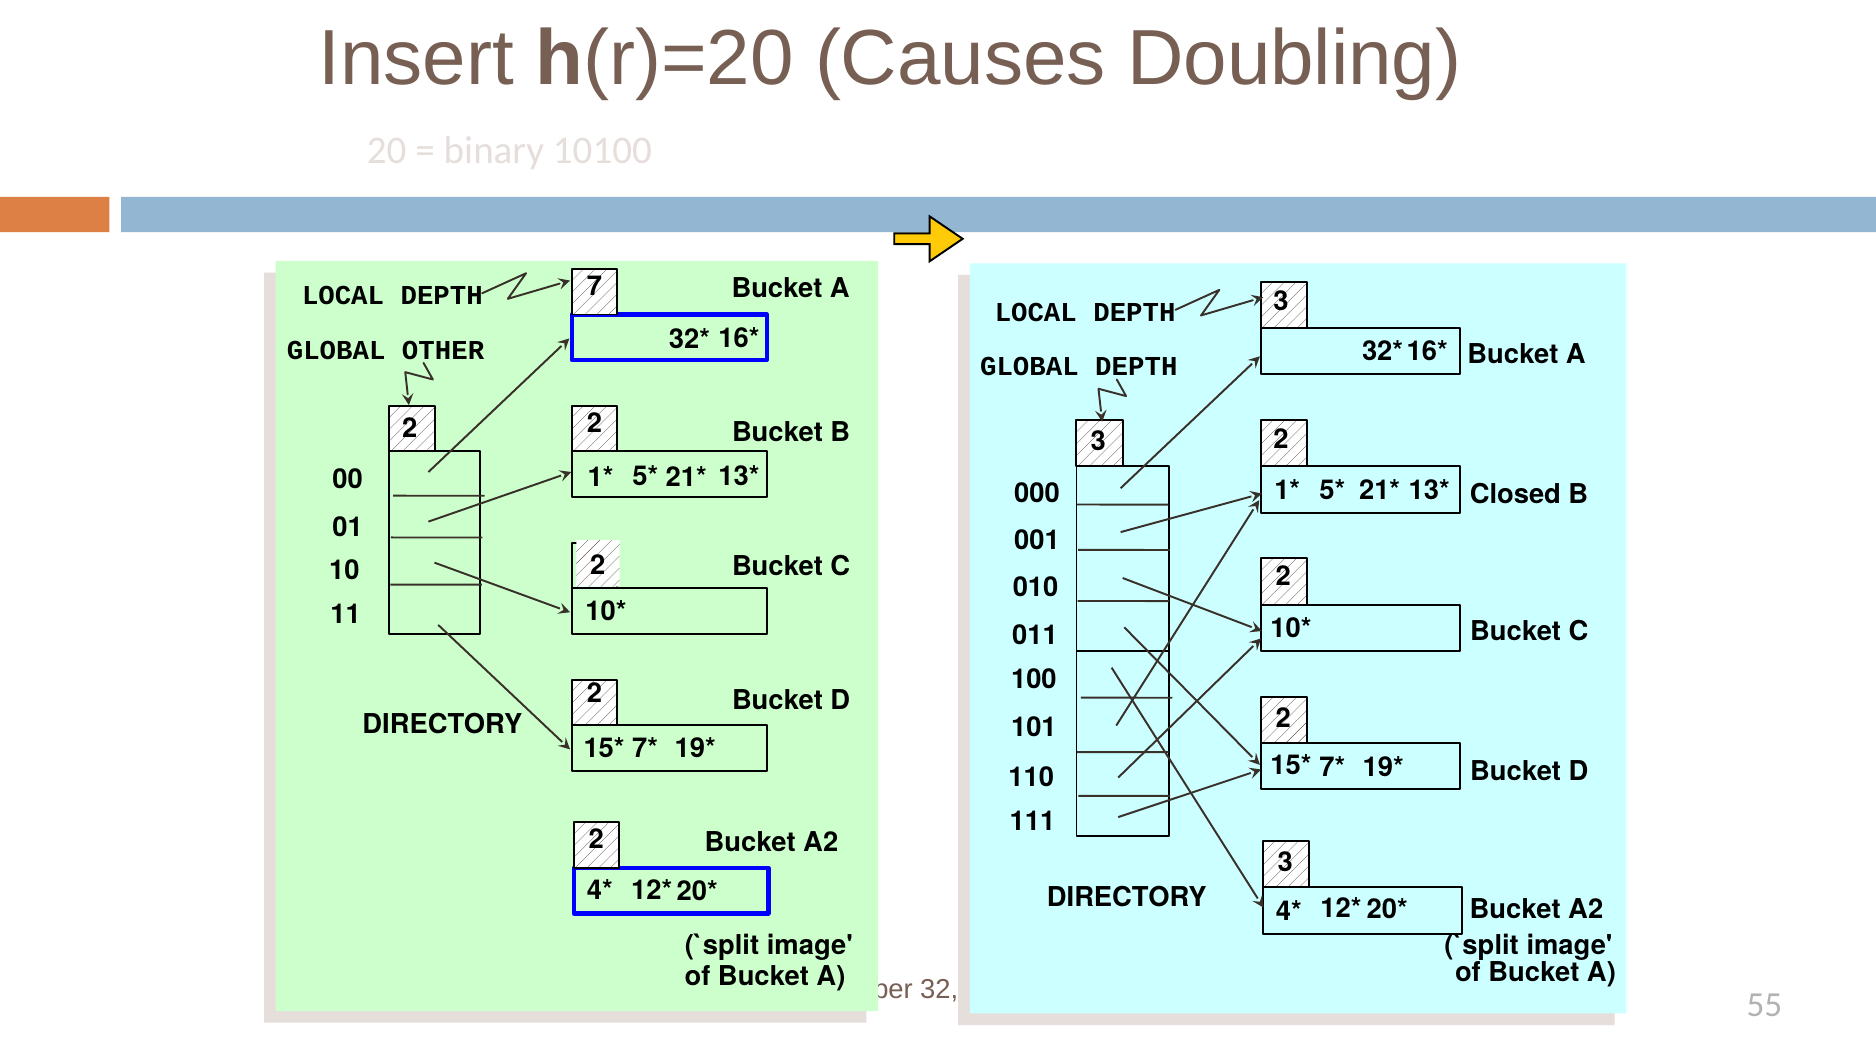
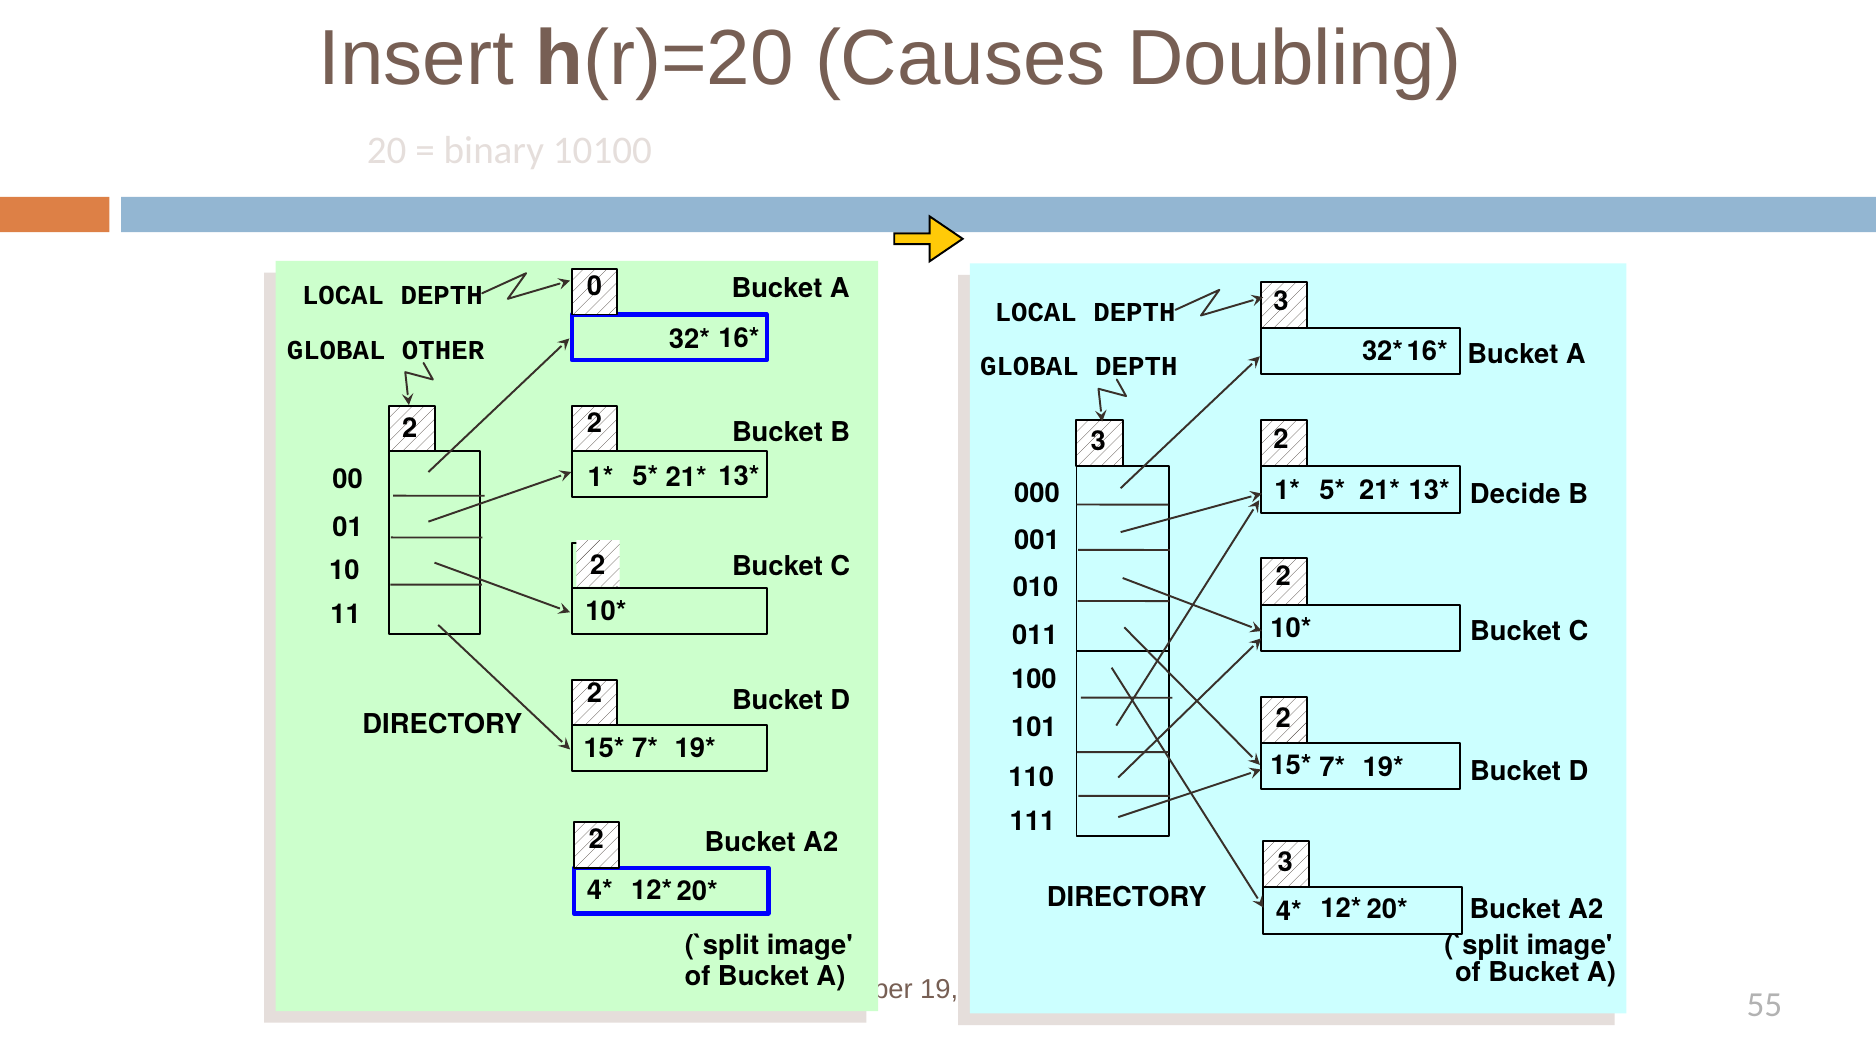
7: 7 -> 0 (594, 286)
Closed: Closed -> Decide (1515, 495)
32: 32 -> 19 (939, 990)
